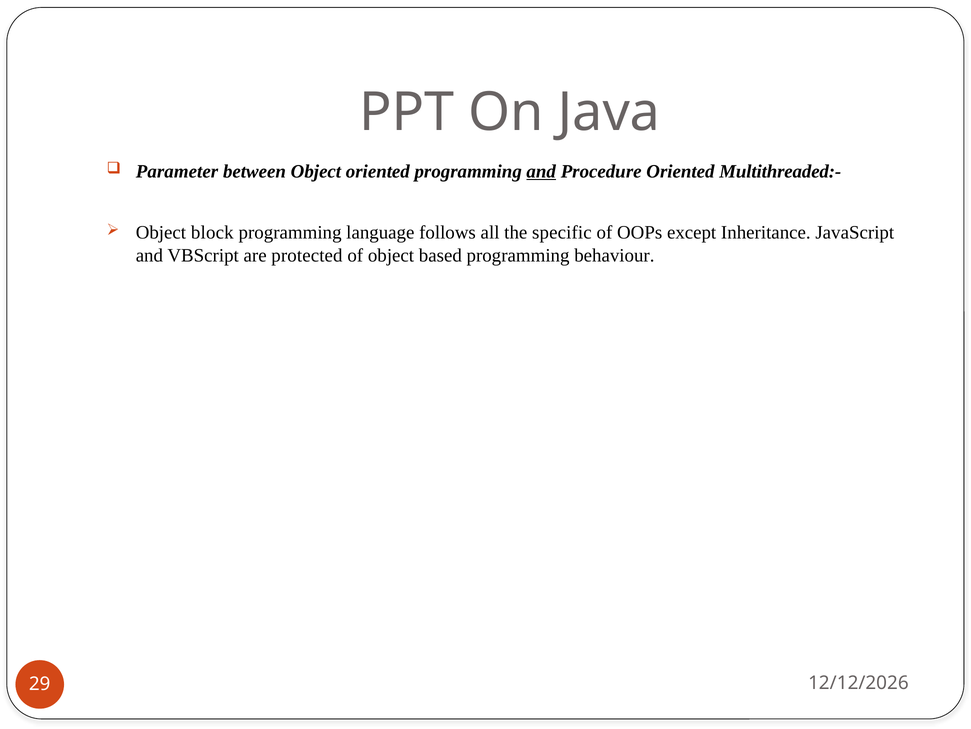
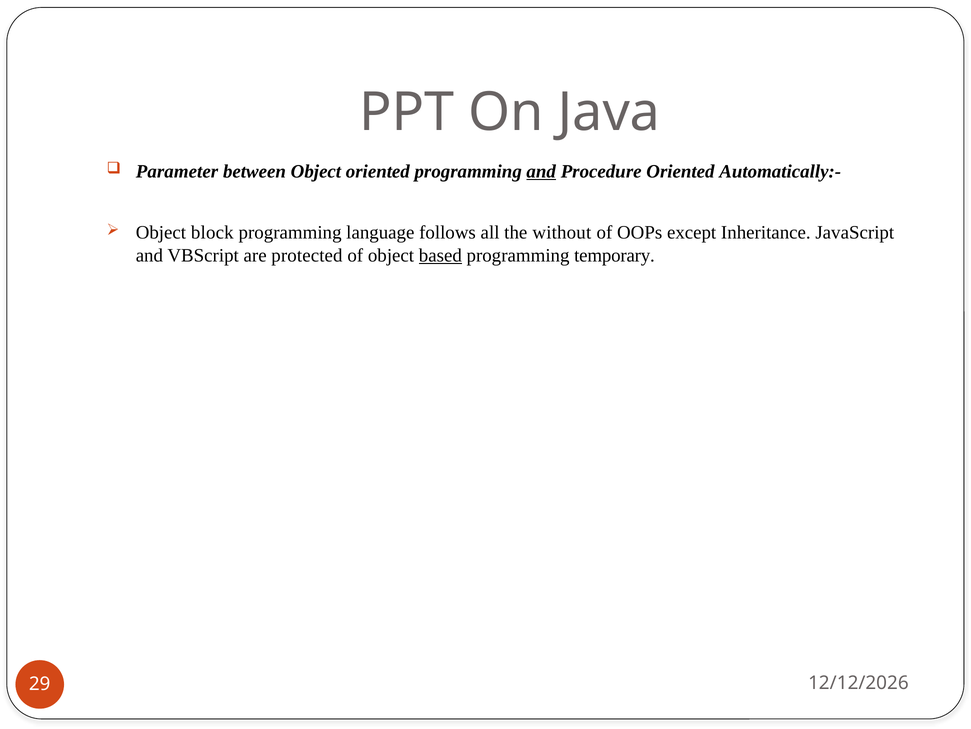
Multithreaded:-: Multithreaded:- -> Automatically:- (780, 171)
specific: specific -> without (562, 232)
based underline: none -> present (440, 255)
behaviour: behaviour -> temporary (614, 255)
